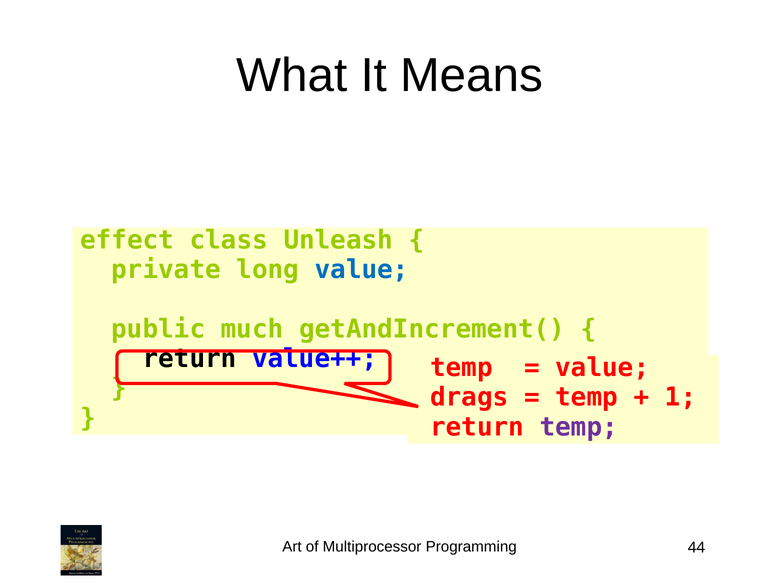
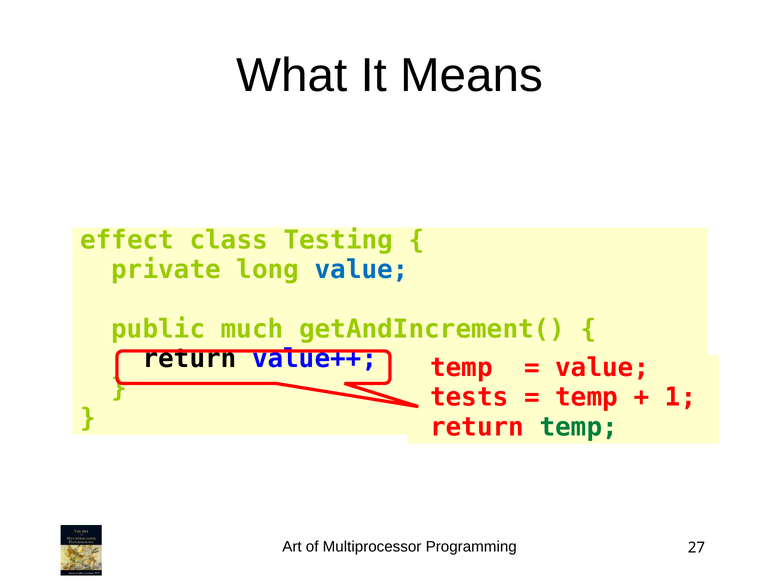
Unleash: Unleash -> Testing (338, 240)
drags: drags -> tests (469, 397)
temp colour: purple -> green (579, 427)
44: 44 -> 27 (696, 548)
